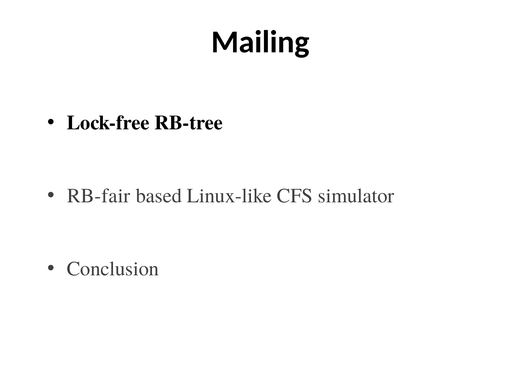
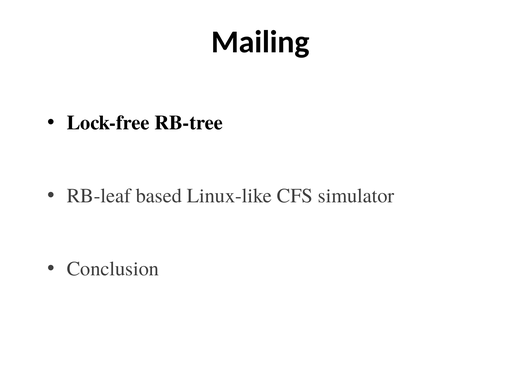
RB-fair: RB-fair -> RB-leaf (99, 196)
